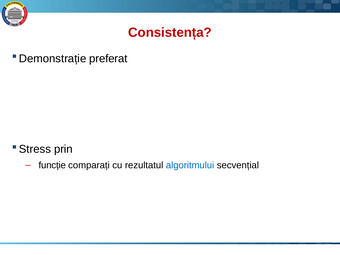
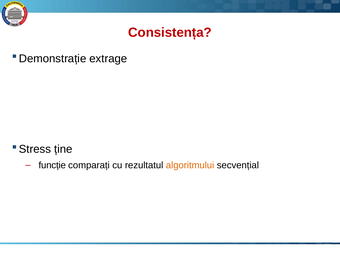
preferat: preferat -> extrage (108, 59)
prin: prin -> ține (63, 149)
algoritmului colour: blue -> orange (190, 165)
